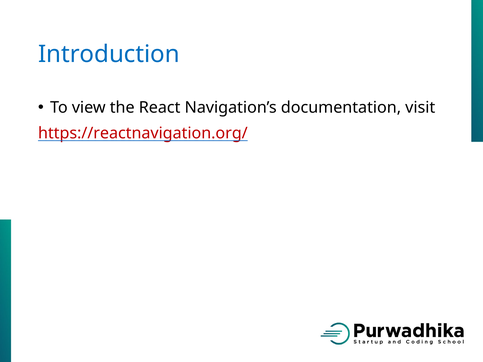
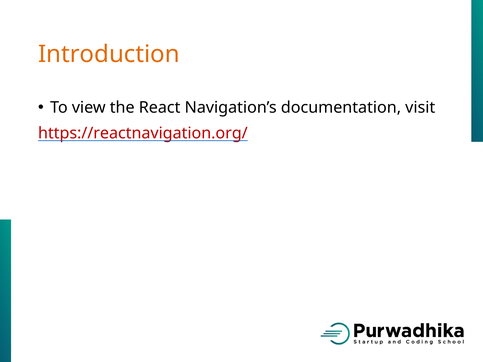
Introduction colour: blue -> orange (109, 54)
